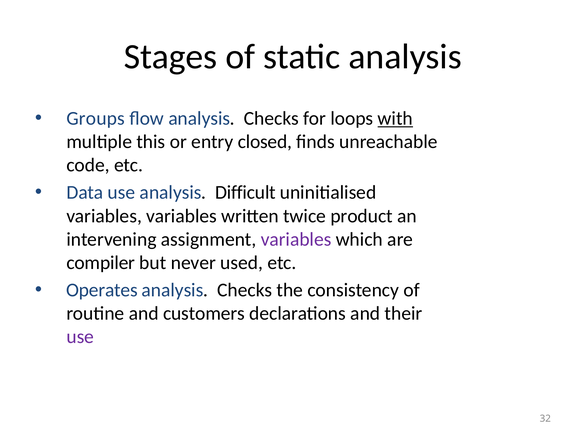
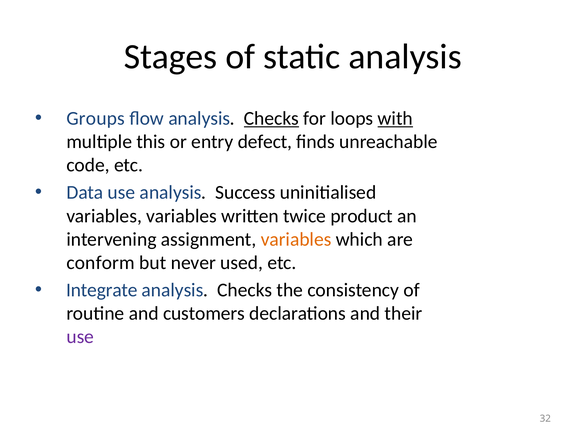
Checks underline: none -> present (271, 119)
closed: closed -> defect (265, 142)
Difficult: Difficult -> Success (245, 193)
variables colour: purple -> orange (296, 240)
compiler: compiler -> conform (101, 263)
Operates: Operates -> Integrate (102, 290)
